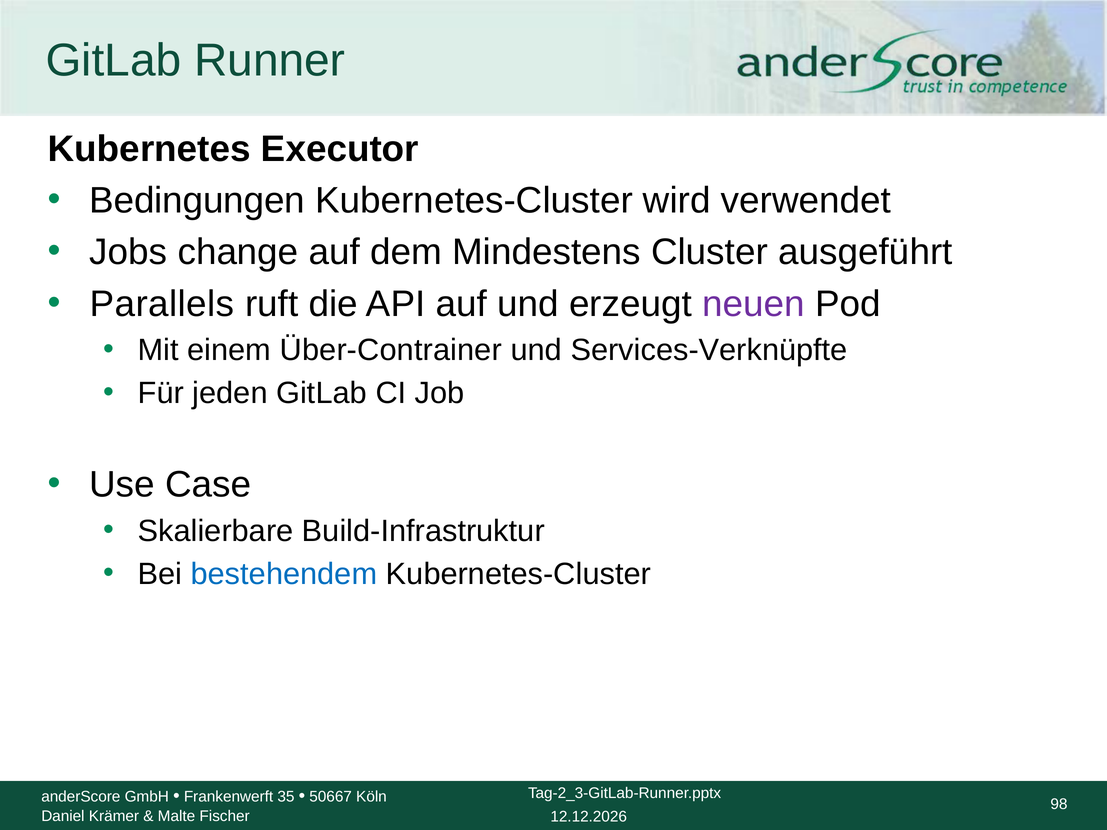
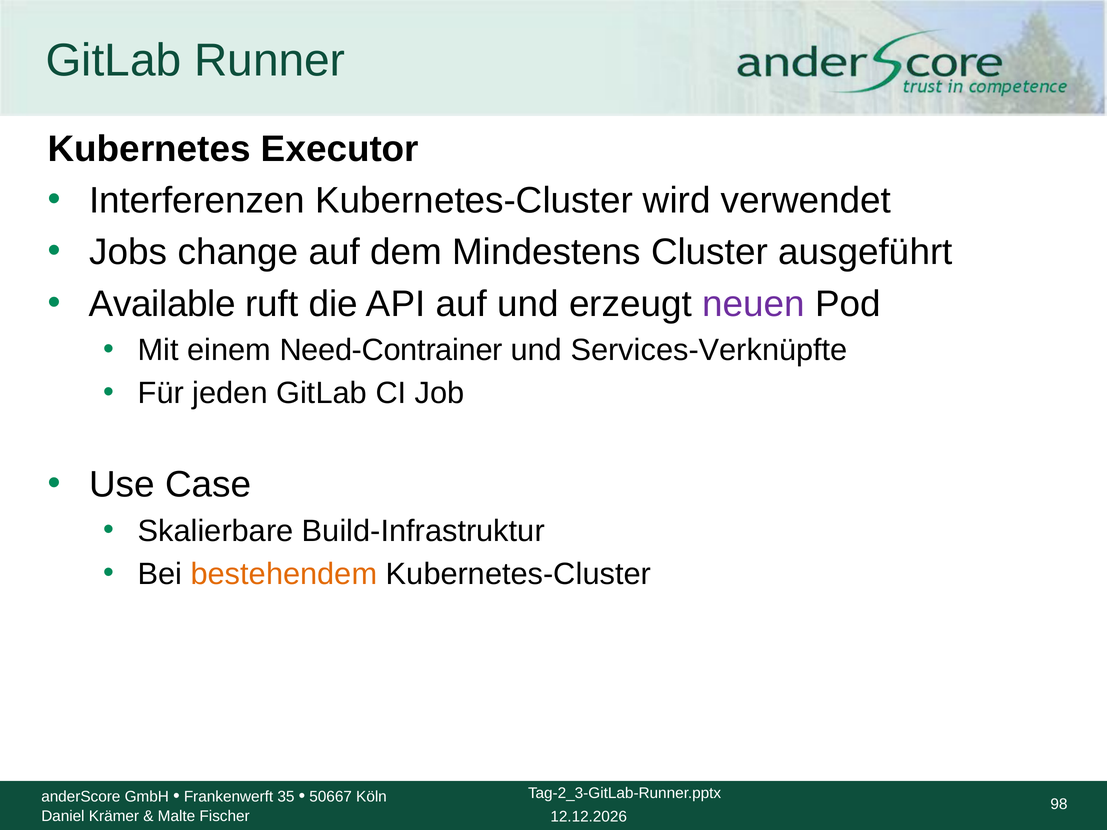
Bedingungen: Bedingungen -> Interferenzen (197, 201)
Parallels: Parallels -> Available (162, 304)
Über-Contrainer: Über-Contrainer -> Need-Contrainer (391, 350)
bestehendem colour: blue -> orange (284, 574)
